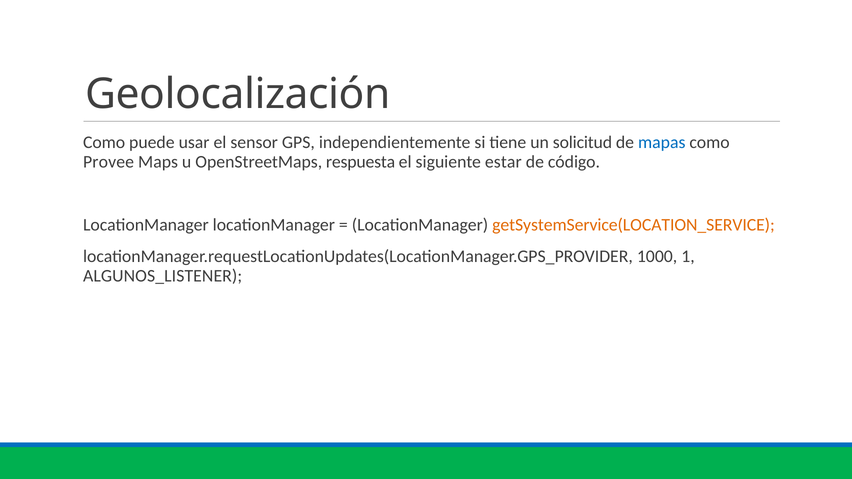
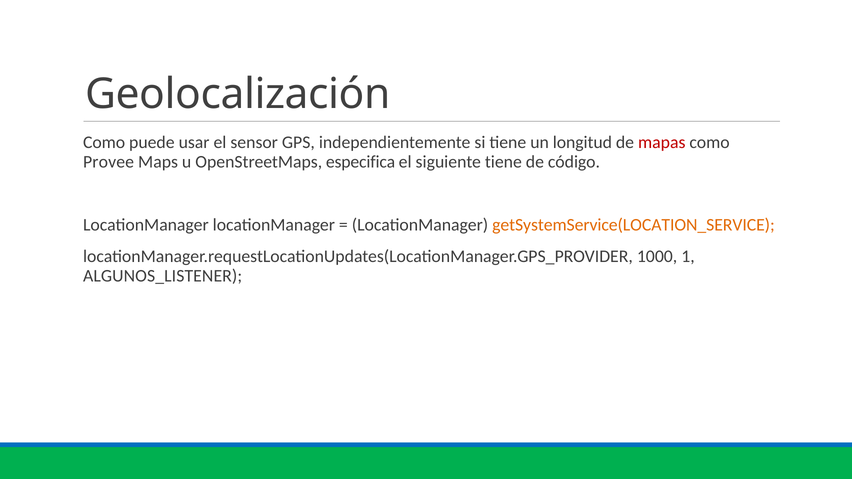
solicitud: solicitud -> longitud (582, 143)
mapas colour: blue -> red (662, 143)
respuesta: respuesta -> especifica (361, 162)
siguiente estar: estar -> tiene (503, 162)
